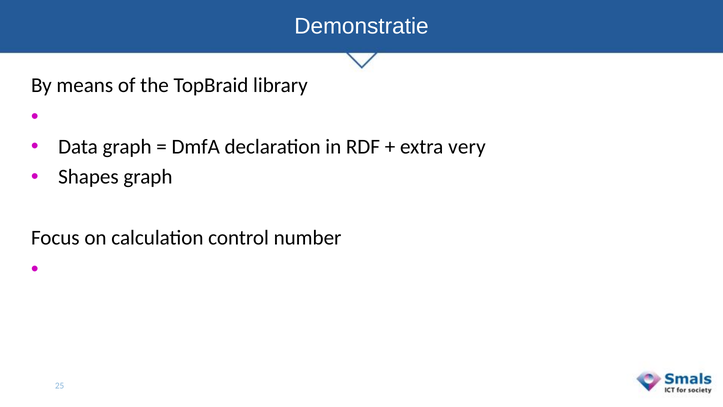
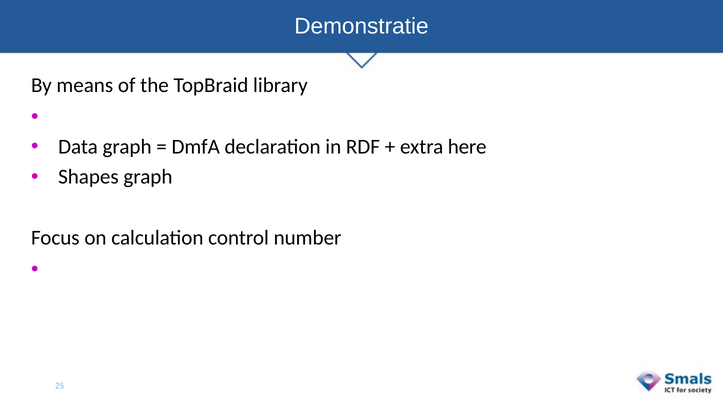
very: very -> here (467, 146)
